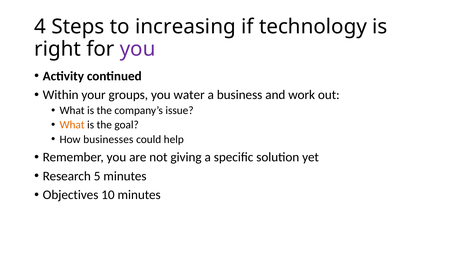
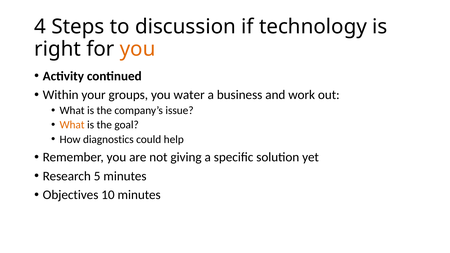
increasing: increasing -> discussion (185, 27)
you colour: purple -> orange (138, 49)
businesses: businesses -> diagnostics (108, 139)
